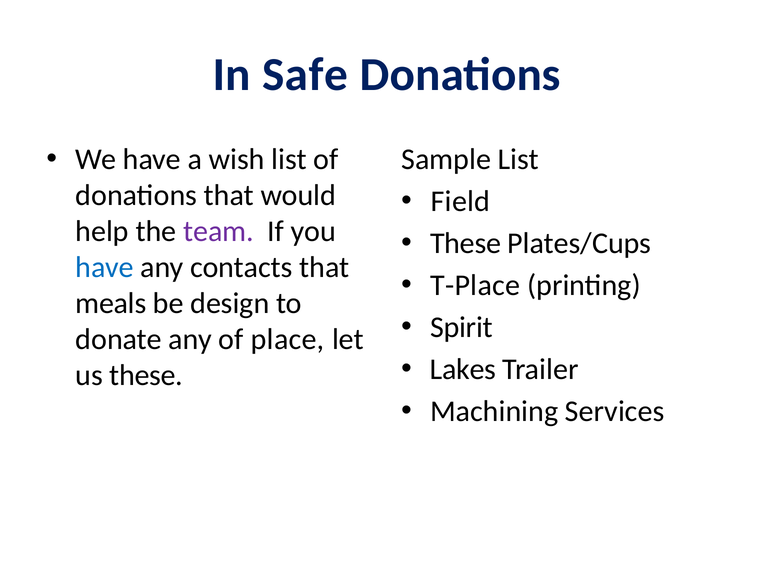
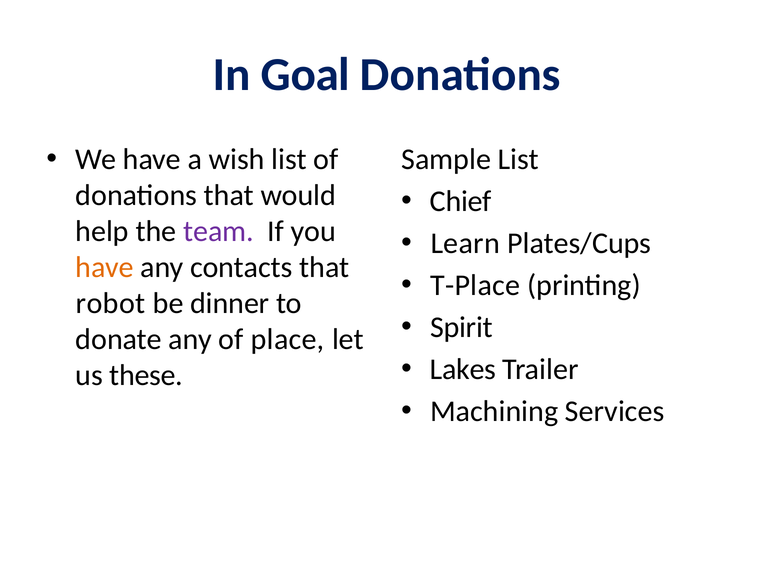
Safe: Safe -> Goal (305, 75)
Field: Field -> Chief (461, 202)
These: These -> Learn (465, 244)
have colour: blue -> orange (105, 268)
meals: meals -> robot (111, 304)
design: design -> dinner (230, 304)
